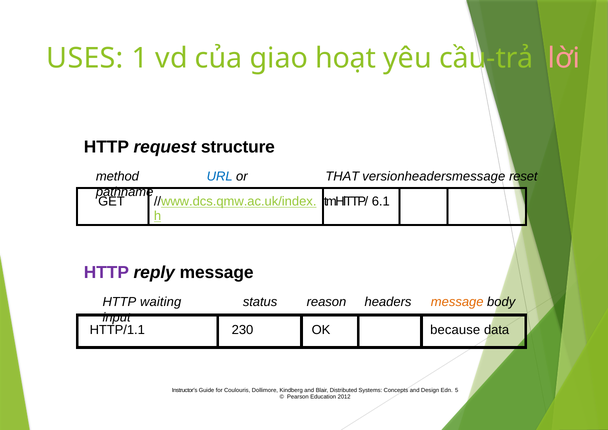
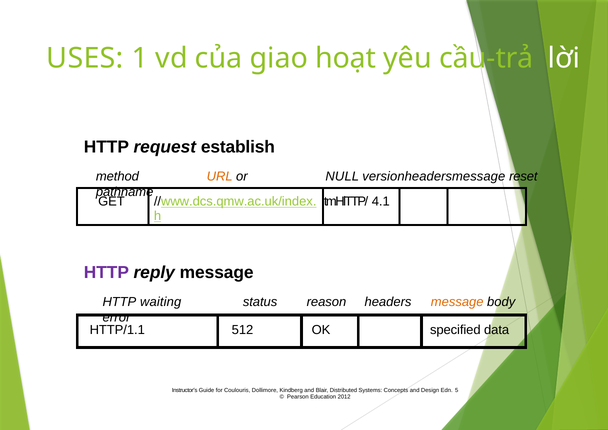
lời colour: pink -> white (564, 58)
structure: structure -> establish (238, 147)
URL colour: blue -> orange (220, 176)
THAT: THAT -> NULL (342, 176)
6.1: 6.1 -> 4.1 (381, 201)
input: input -> error (116, 317)
230: 230 -> 512 (243, 330)
because: because -> specified (455, 330)
